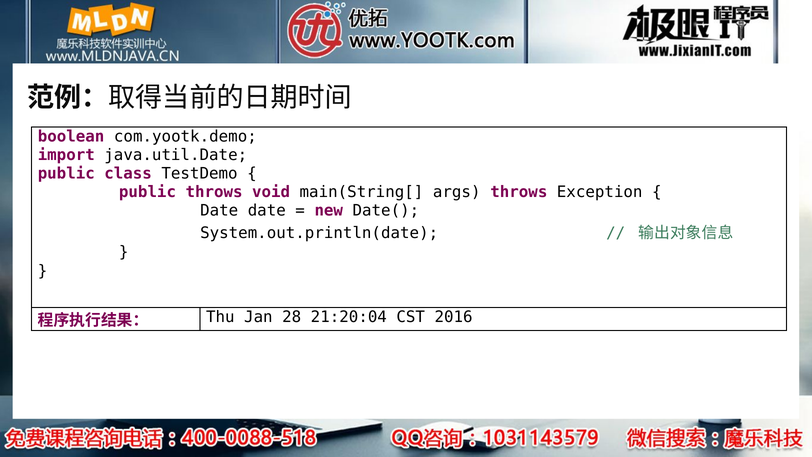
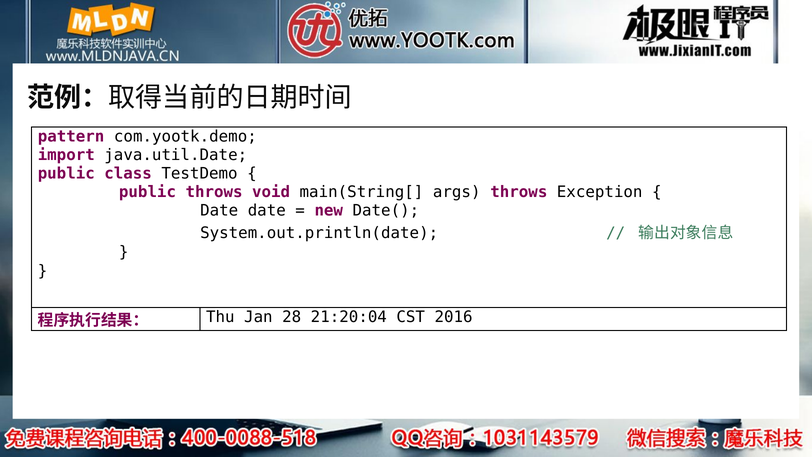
boolean: boolean -> pattern (71, 136)
